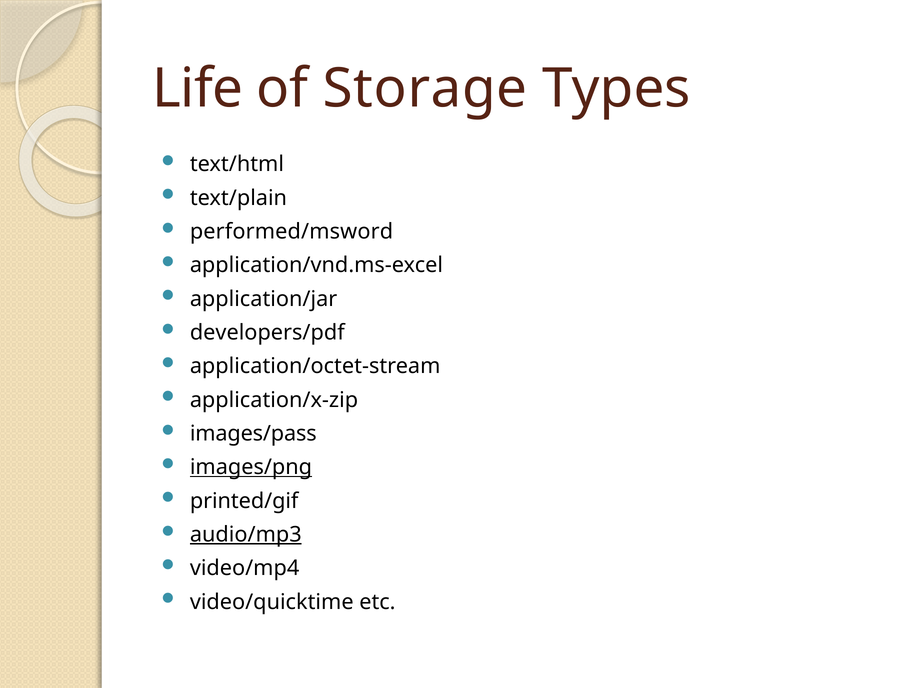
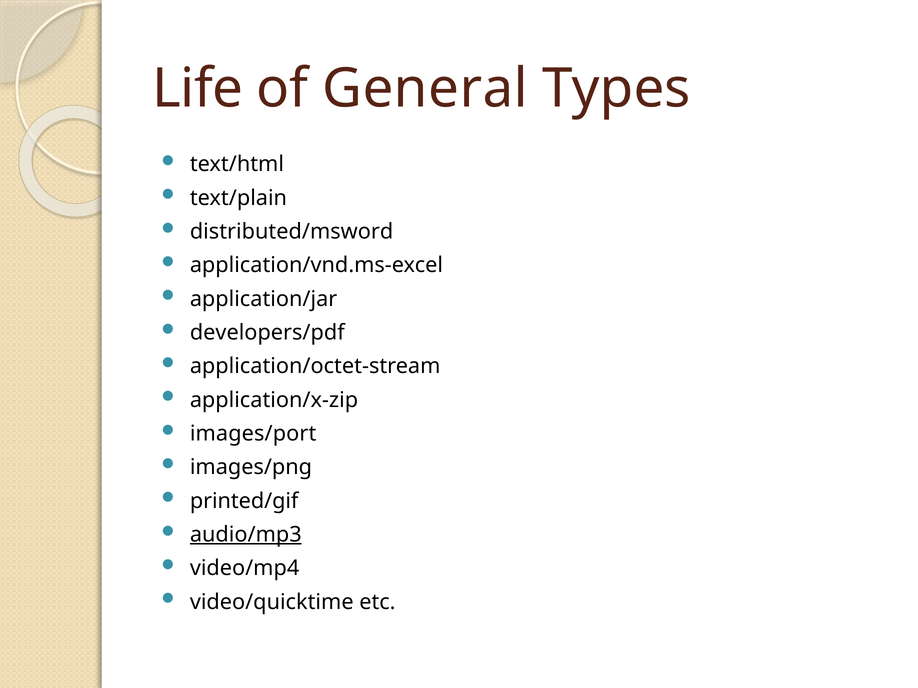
Storage: Storage -> General (425, 89)
performed/msword: performed/msword -> distributed/msword (292, 232)
images/pass: images/pass -> images/port (253, 434)
images/png underline: present -> none (251, 468)
